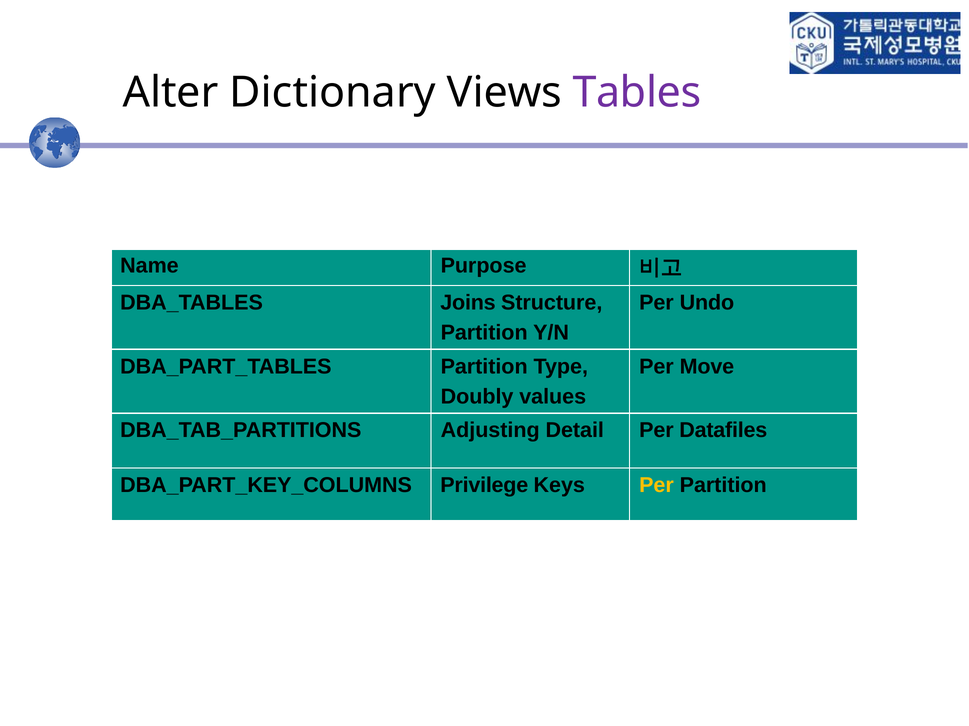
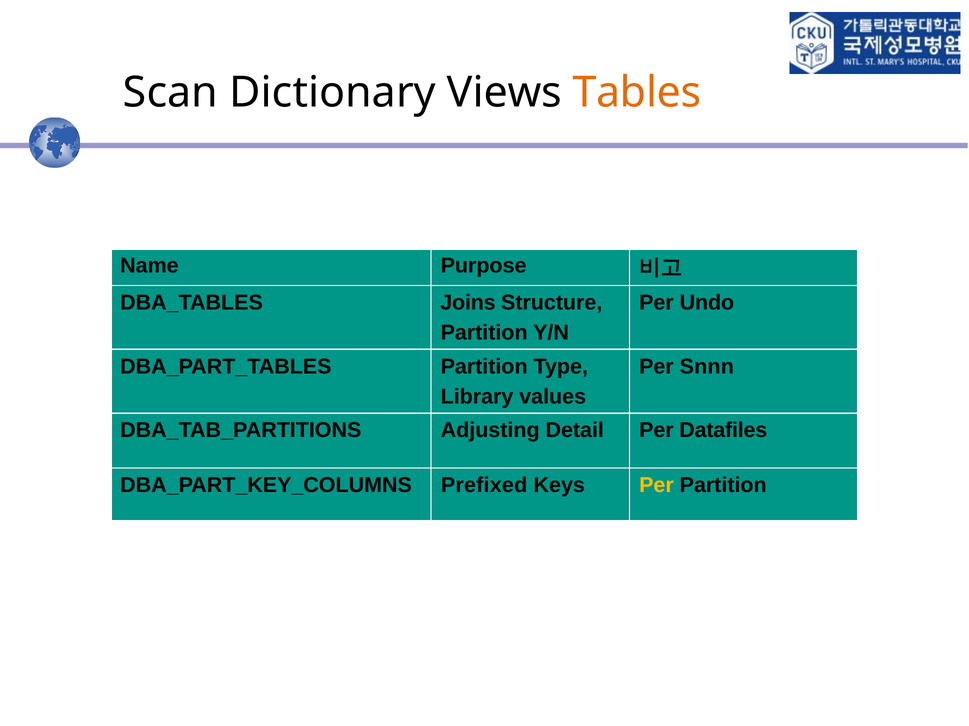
Alter: Alter -> Scan (170, 93)
Tables colour: purple -> orange (637, 93)
Move: Move -> Snnn (707, 367)
Doubly: Doubly -> Library (477, 397)
Privilege: Privilege -> Prefixed (484, 486)
